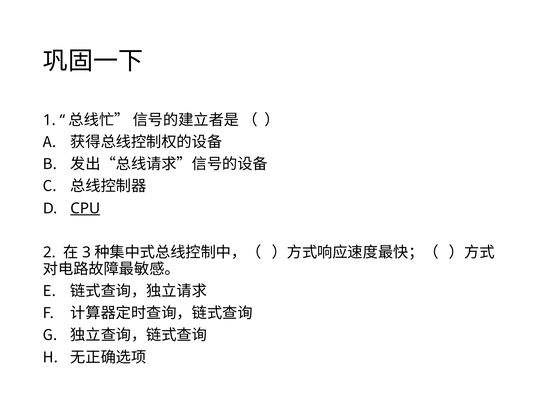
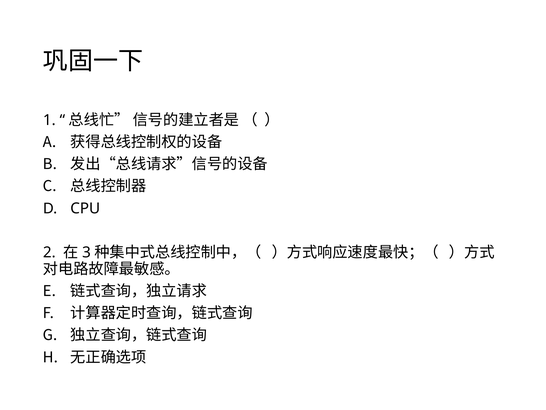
CPU underline: present -> none (85, 208)
